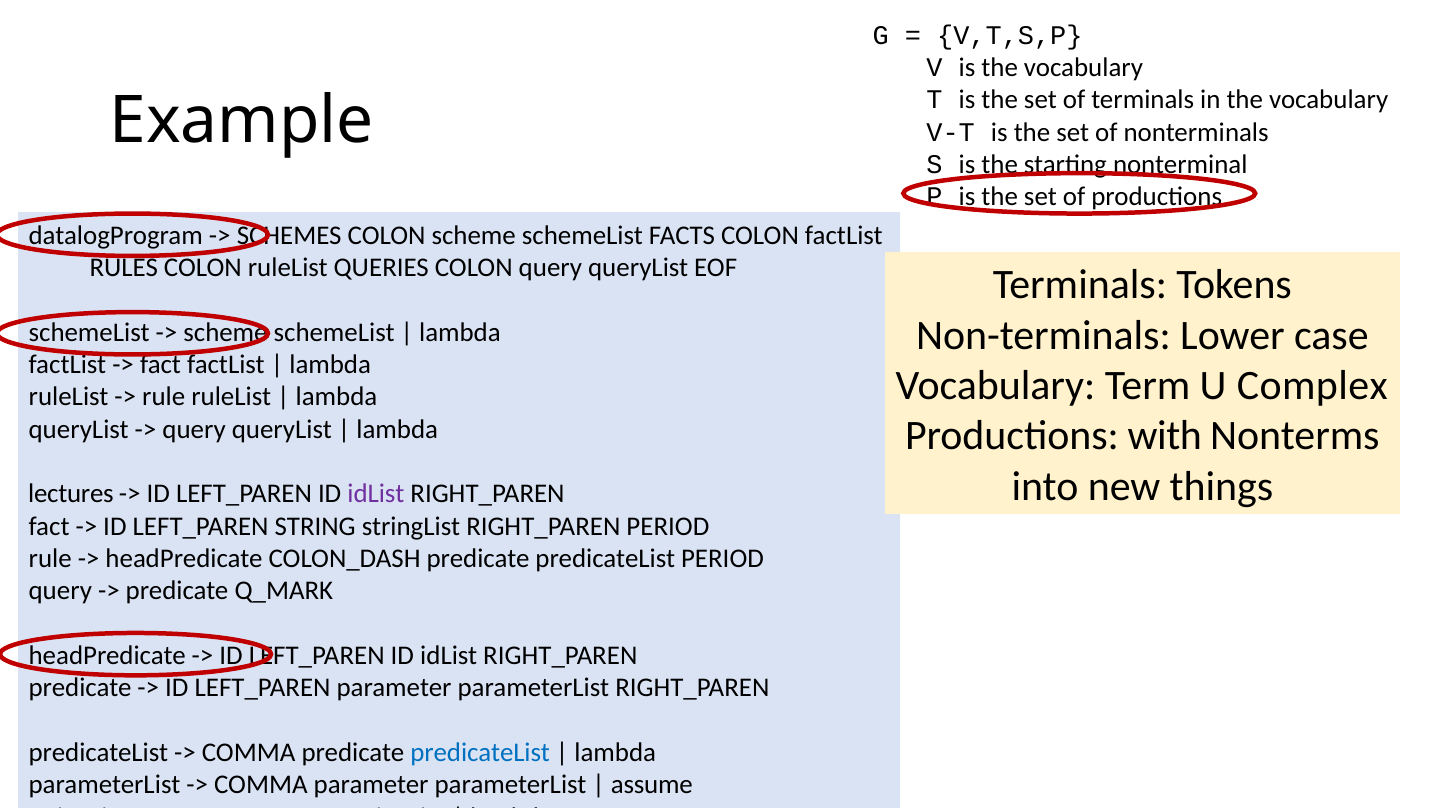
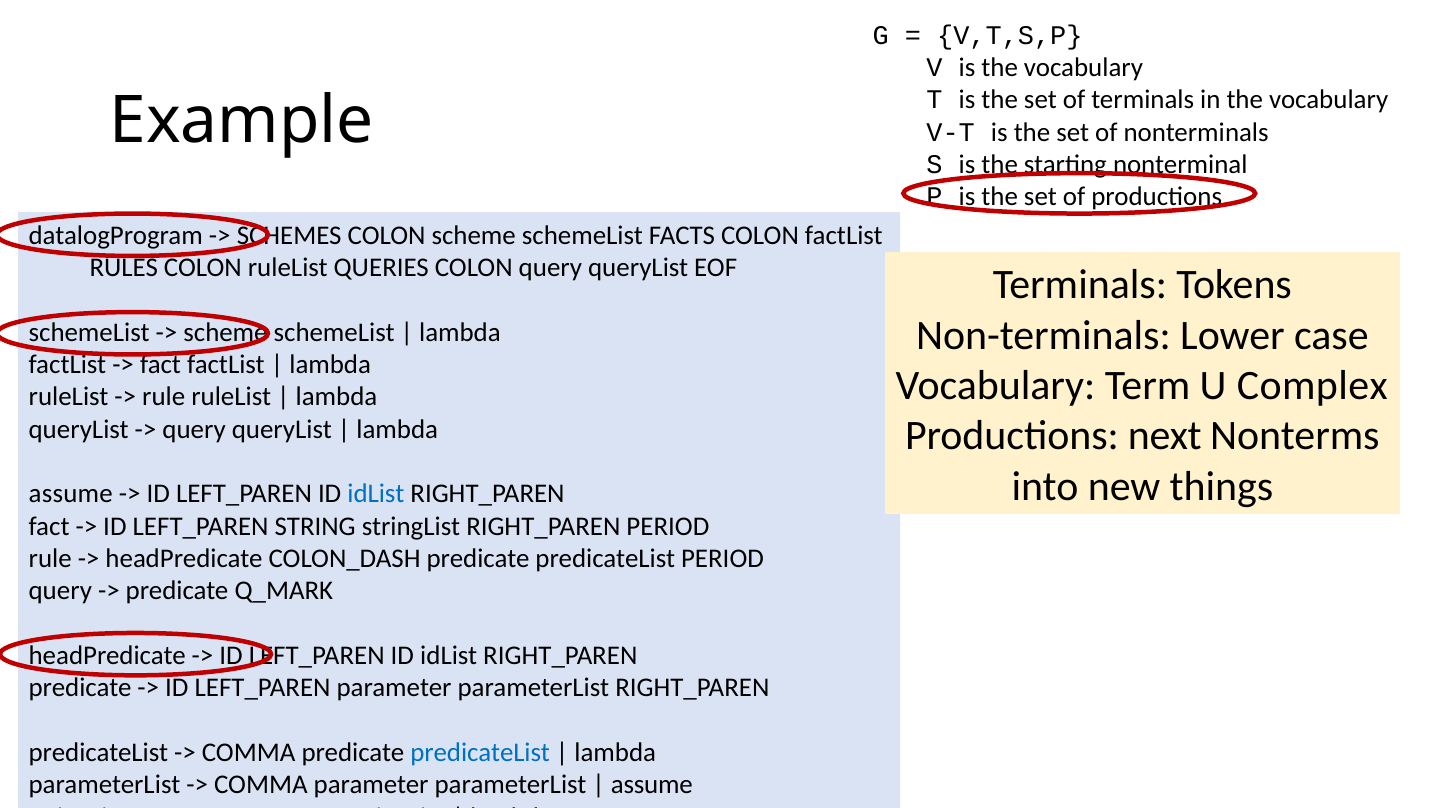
with: with -> next (1165, 436)
lectures: lectures -> assume (71, 494)
idList colour: purple -> blue (376, 494)
